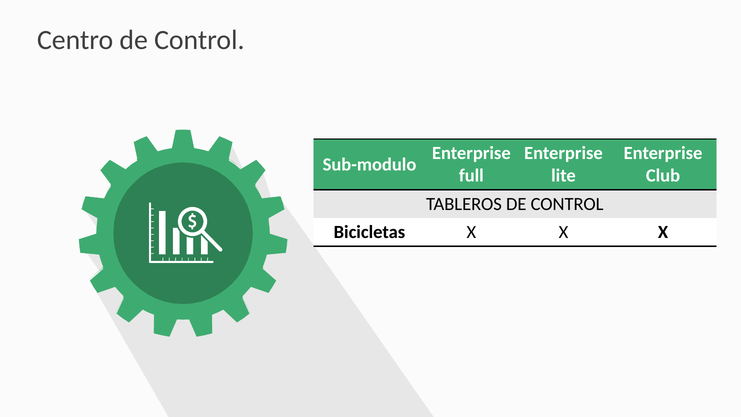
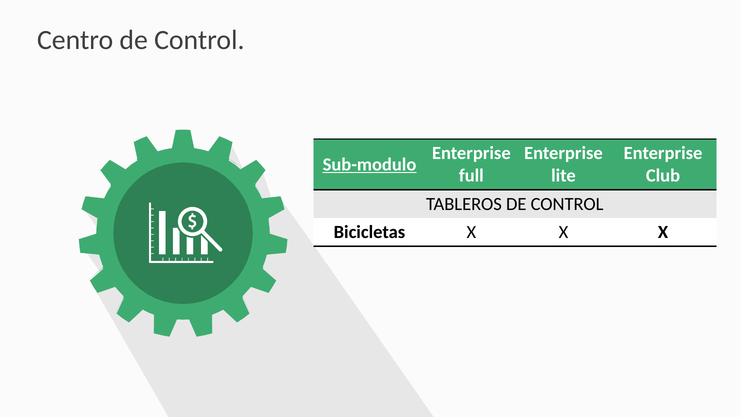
Sub-modulo underline: none -> present (370, 165)
